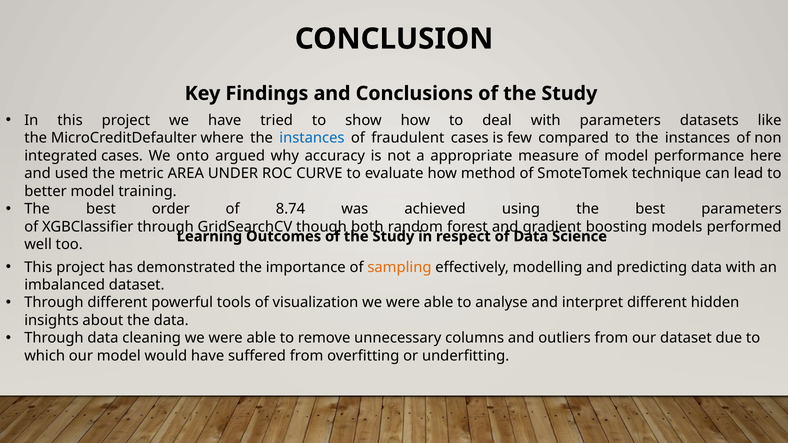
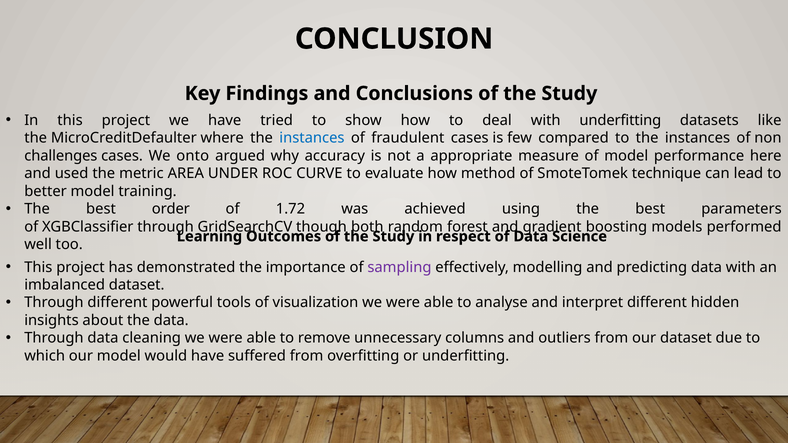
with parameters: parameters -> underfitting (620, 120)
integrated: integrated -> challenges (61, 156)
8.74: 8.74 -> 1.72 (290, 209)
sampling colour: orange -> purple (399, 267)
